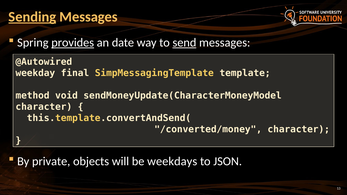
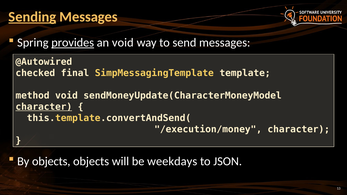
an date: date -> void (123, 43)
send underline: present -> none (184, 43)
weekday: weekday -> checked (35, 73)
character underline: none -> present (44, 107)
/converted/money: /converted/money -> /execution/money (208, 129)
By private: private -> objects (51, 162)
